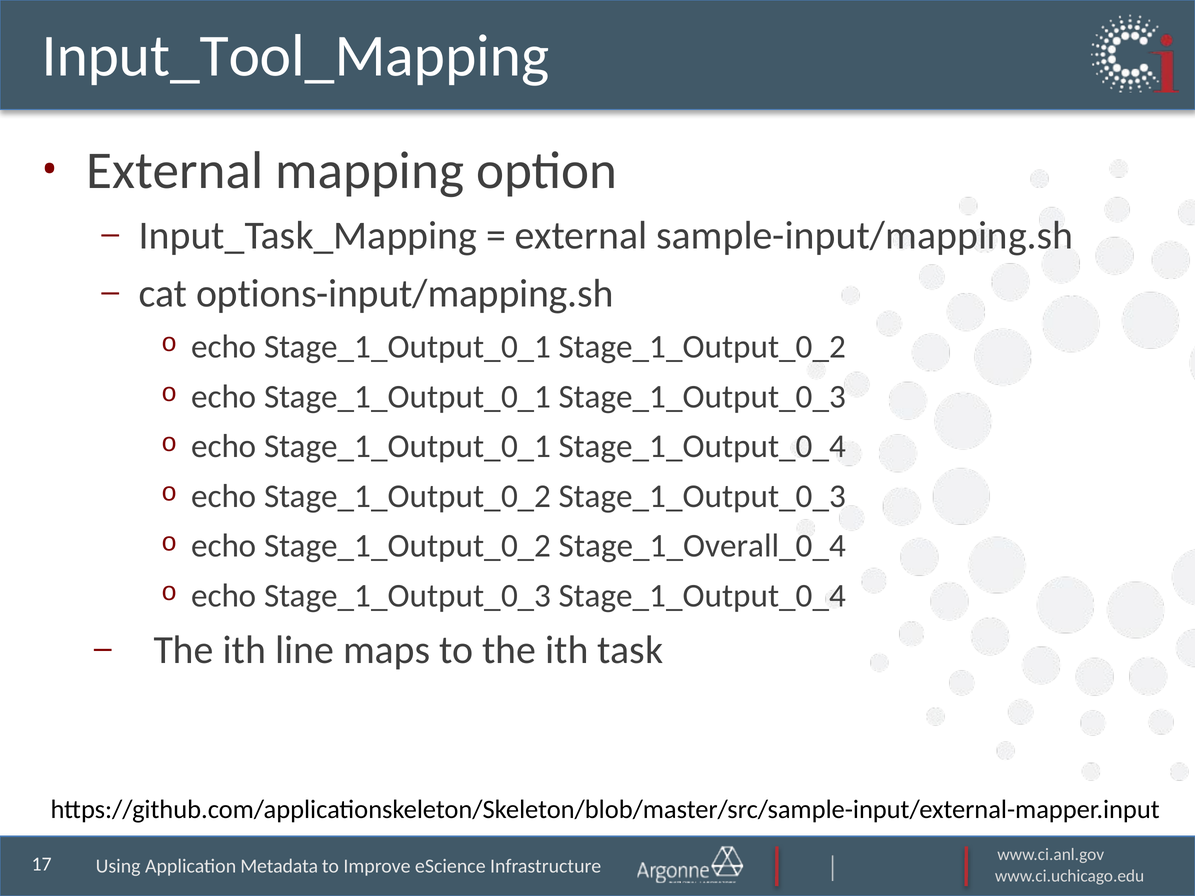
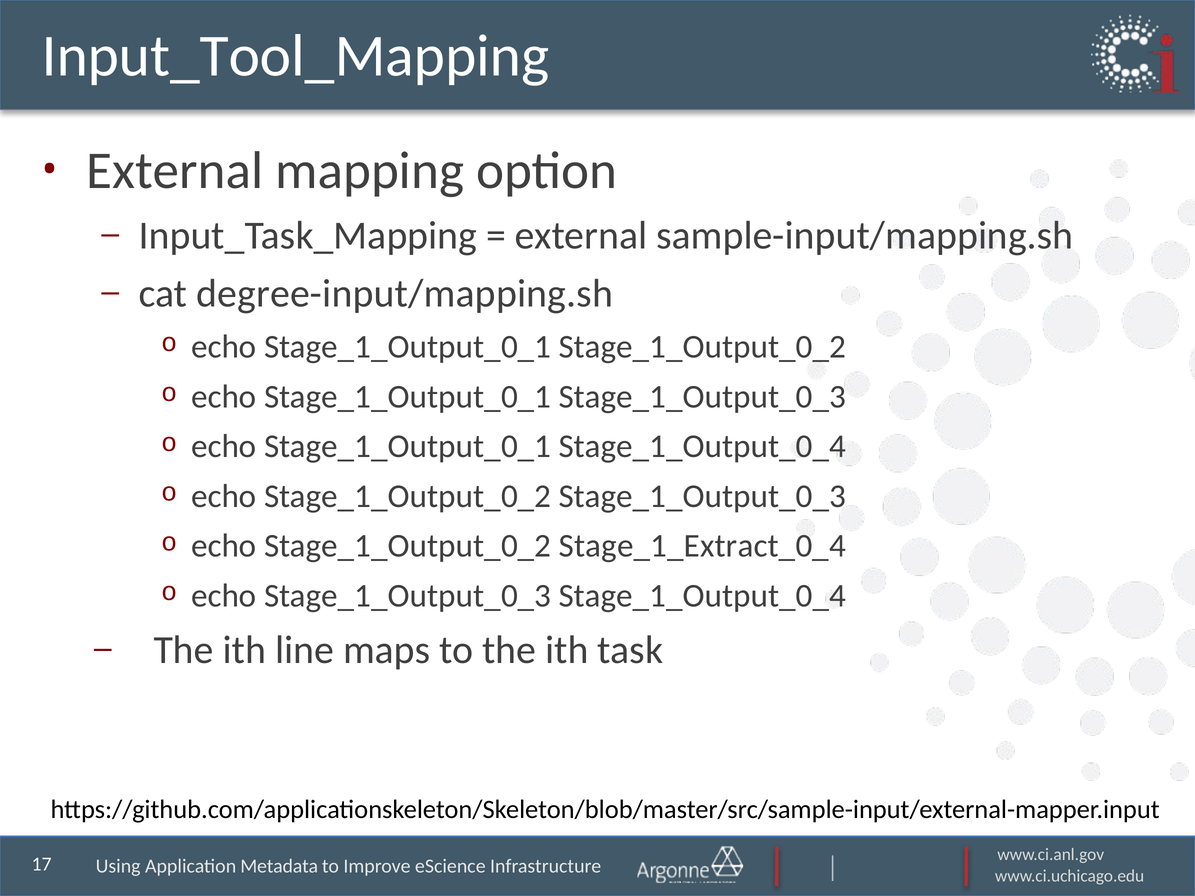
options-input/mapping.sh: options-input/mapping.sh -> degree-input/mapping.sh (405, 294)
Stage_1_Overall_0_4: Stage_1_Overall_0_4 -> Stage_1_Extract_0_4 (702, 546)
